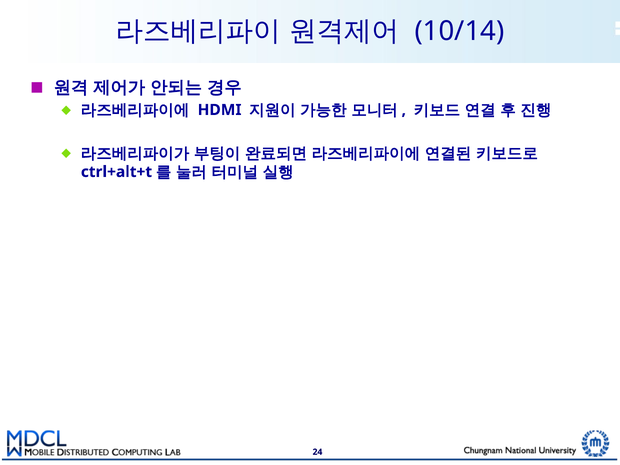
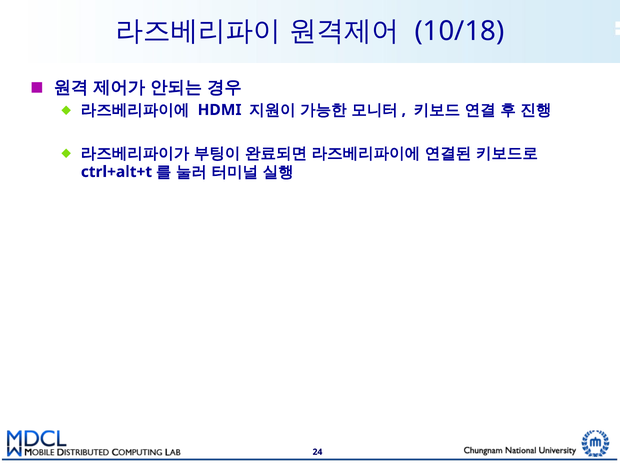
10/14: 10/14 -> 10/18 (459, 31)
